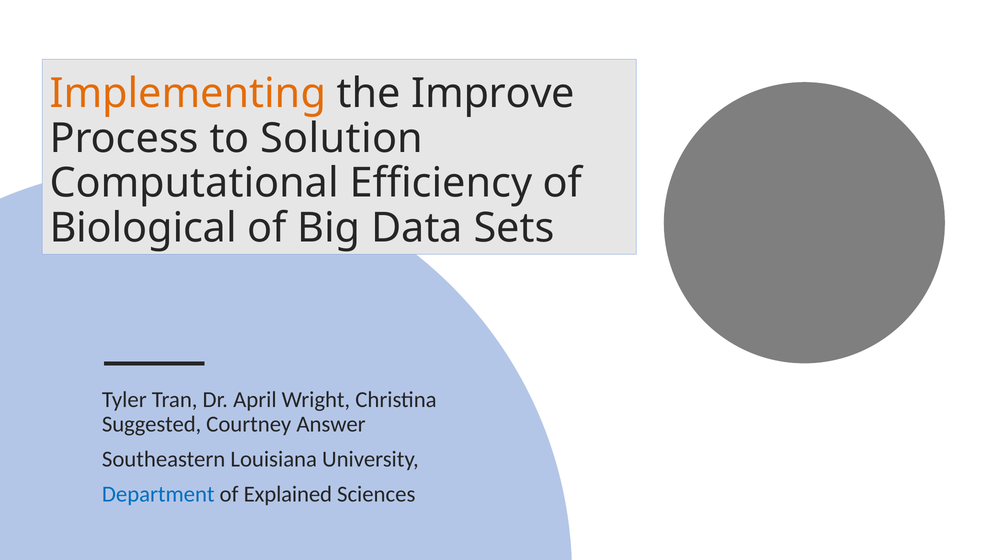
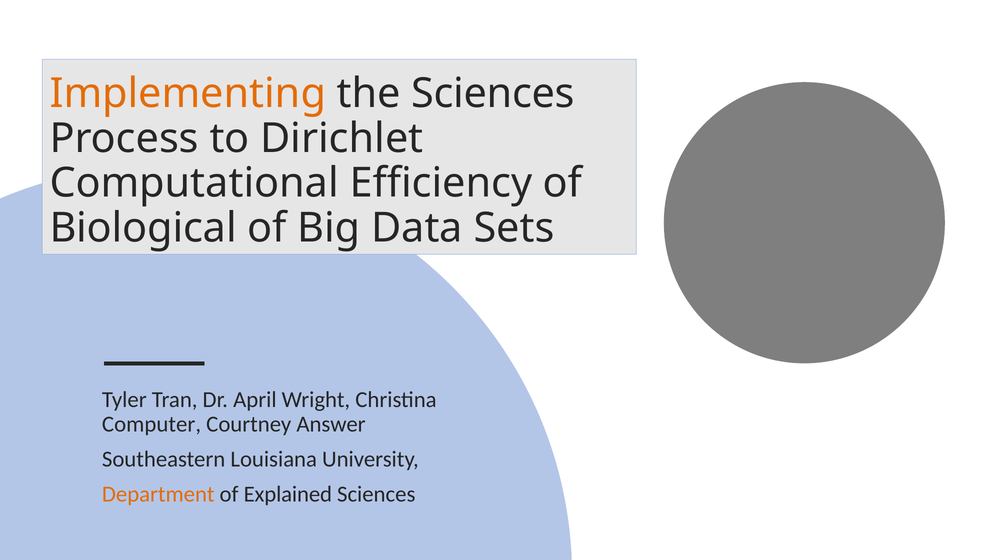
the Improve: Improve -> Sciences (493, 94)
Solution: Solution -> Dirichlet (342, 138)
Suggested: Suggested -> Computer (152, 424)
Department colour: blue -> orange (158, 494)
